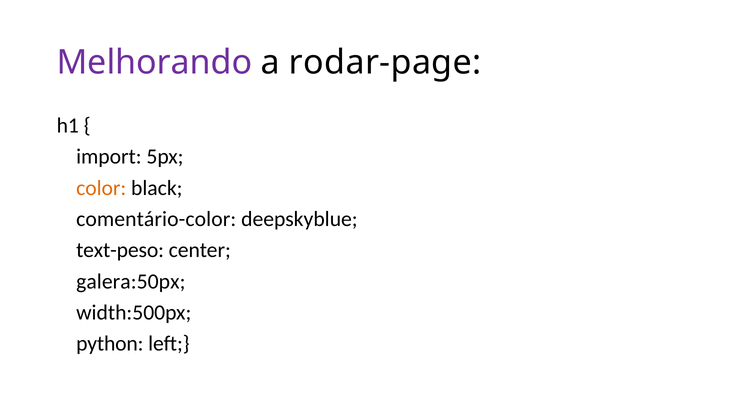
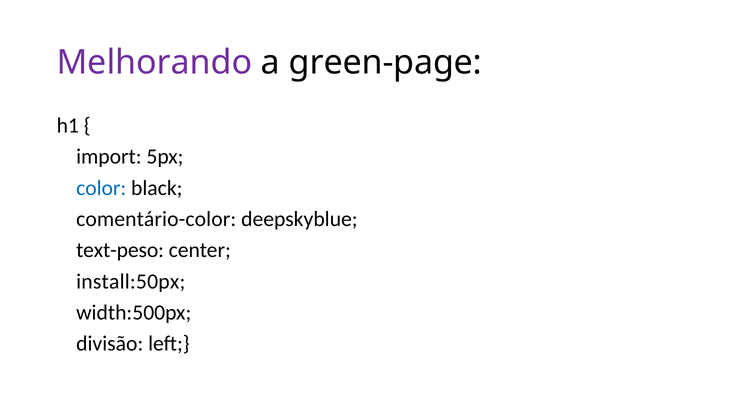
rodar-page: rodar-page -> green-page (385, 62)
color colour: orange -> blue (101, 188)
galera:50px: galera:50px -> install:50px (131, 281)
python: python -> divisão (110, 344)
